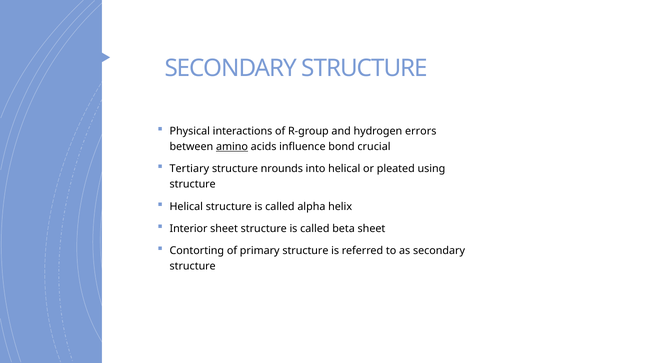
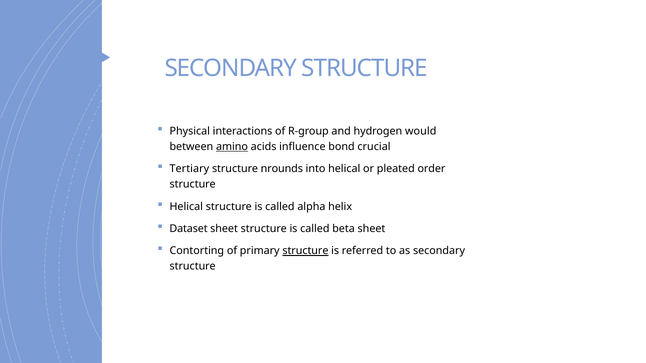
errors: errors -> would (421, 131)
using: using -> order (431, 169)
Interior: Interior -> Dataset (189, 229)
structure underline: none -> present (305, 251)
